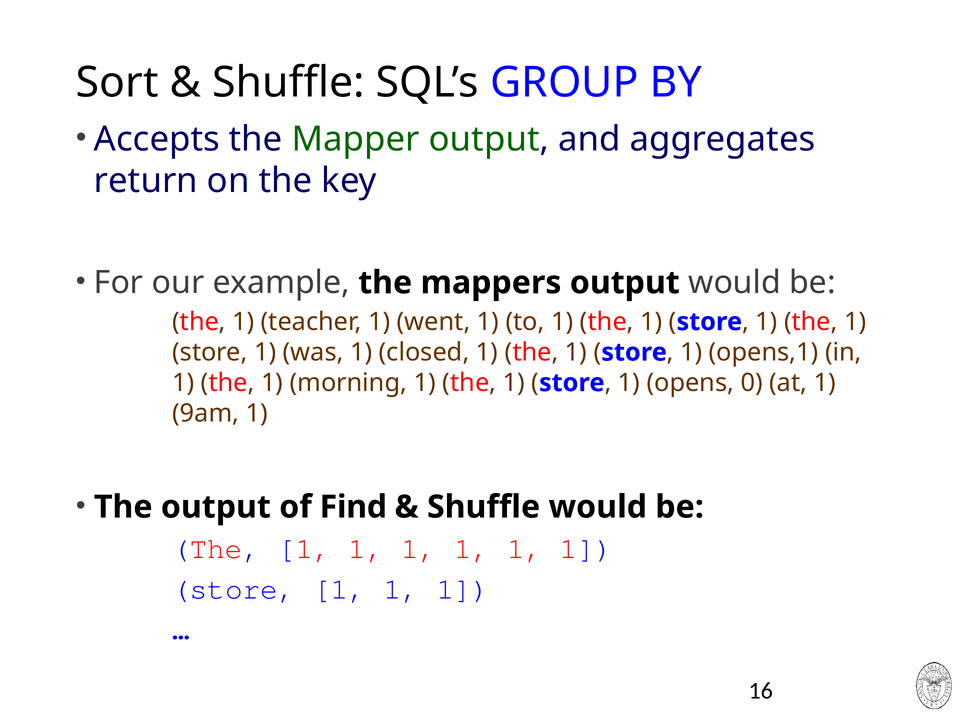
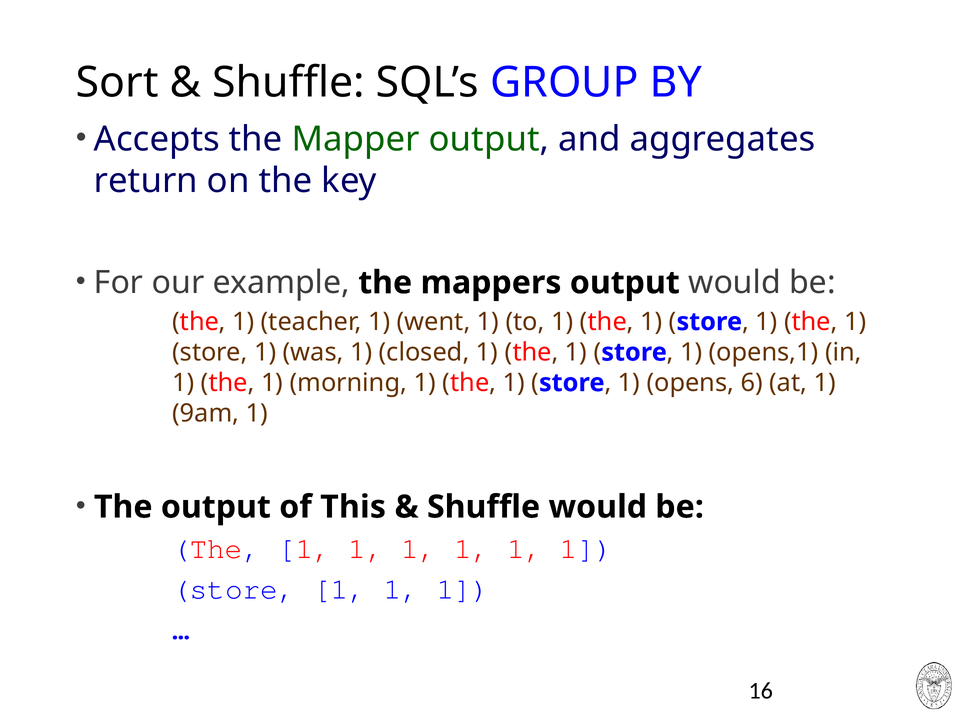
0: 0 -> 6 (752, 383)
Find: Find -> This (353, 507)
